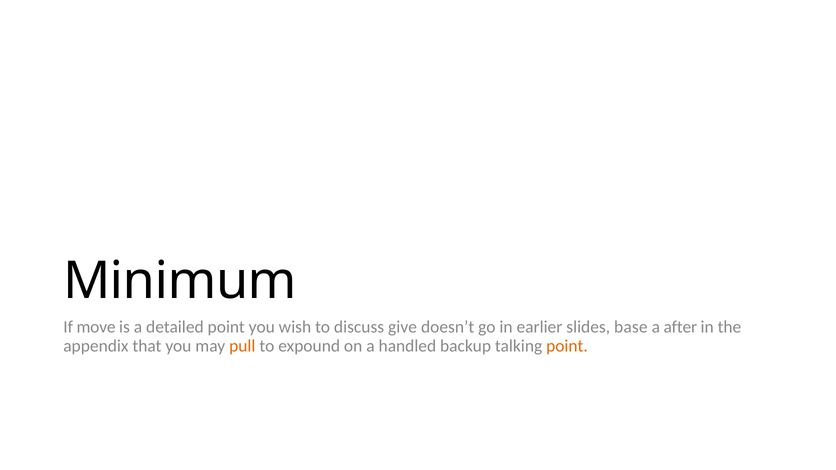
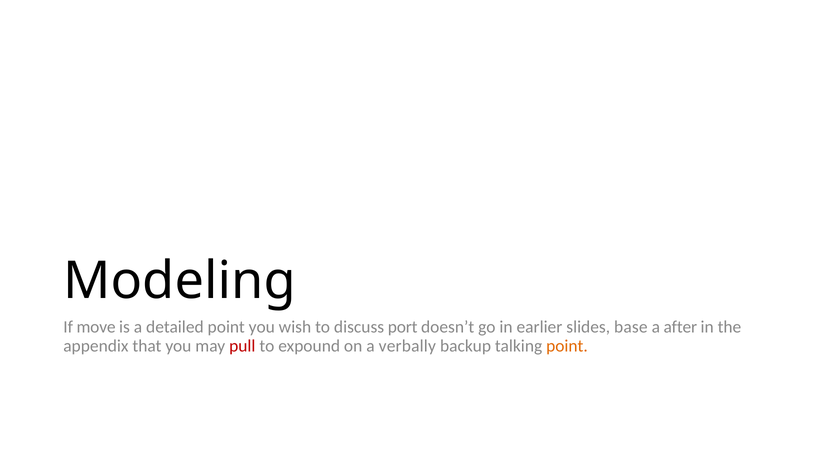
Minimum: Minimum -> Modeling (180, 281)
give: give -> port (403, 327)
pull colour: orange -> red (242, 346)
handled: handled -> verbally (407, 346)
